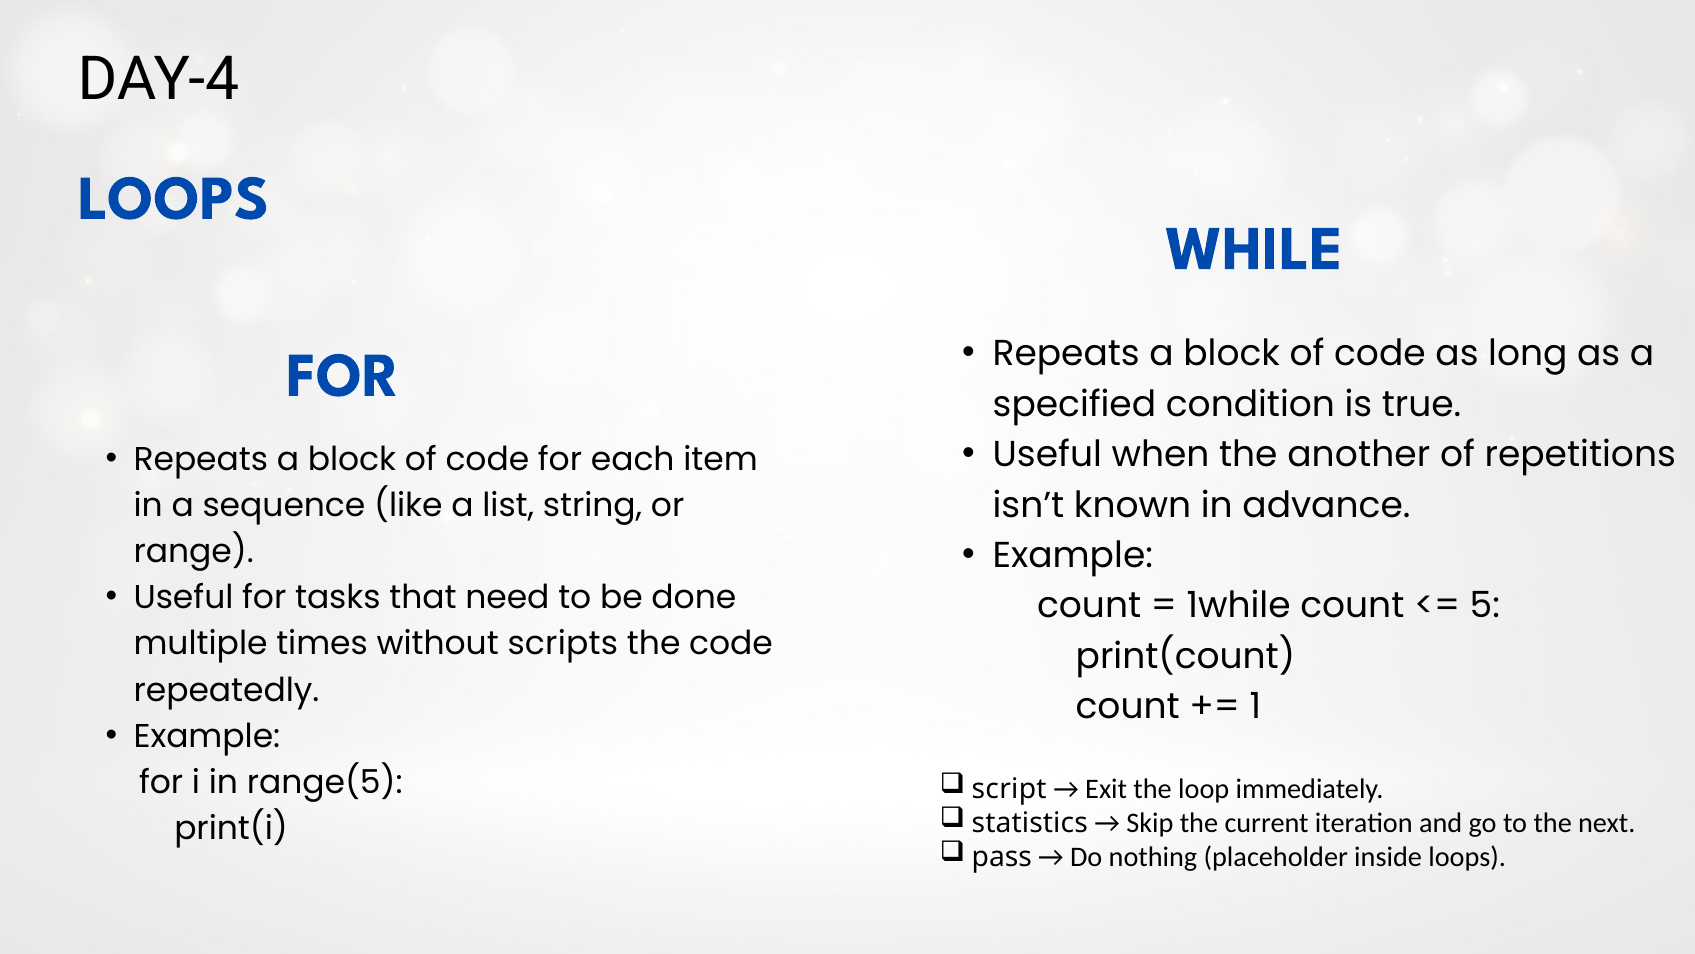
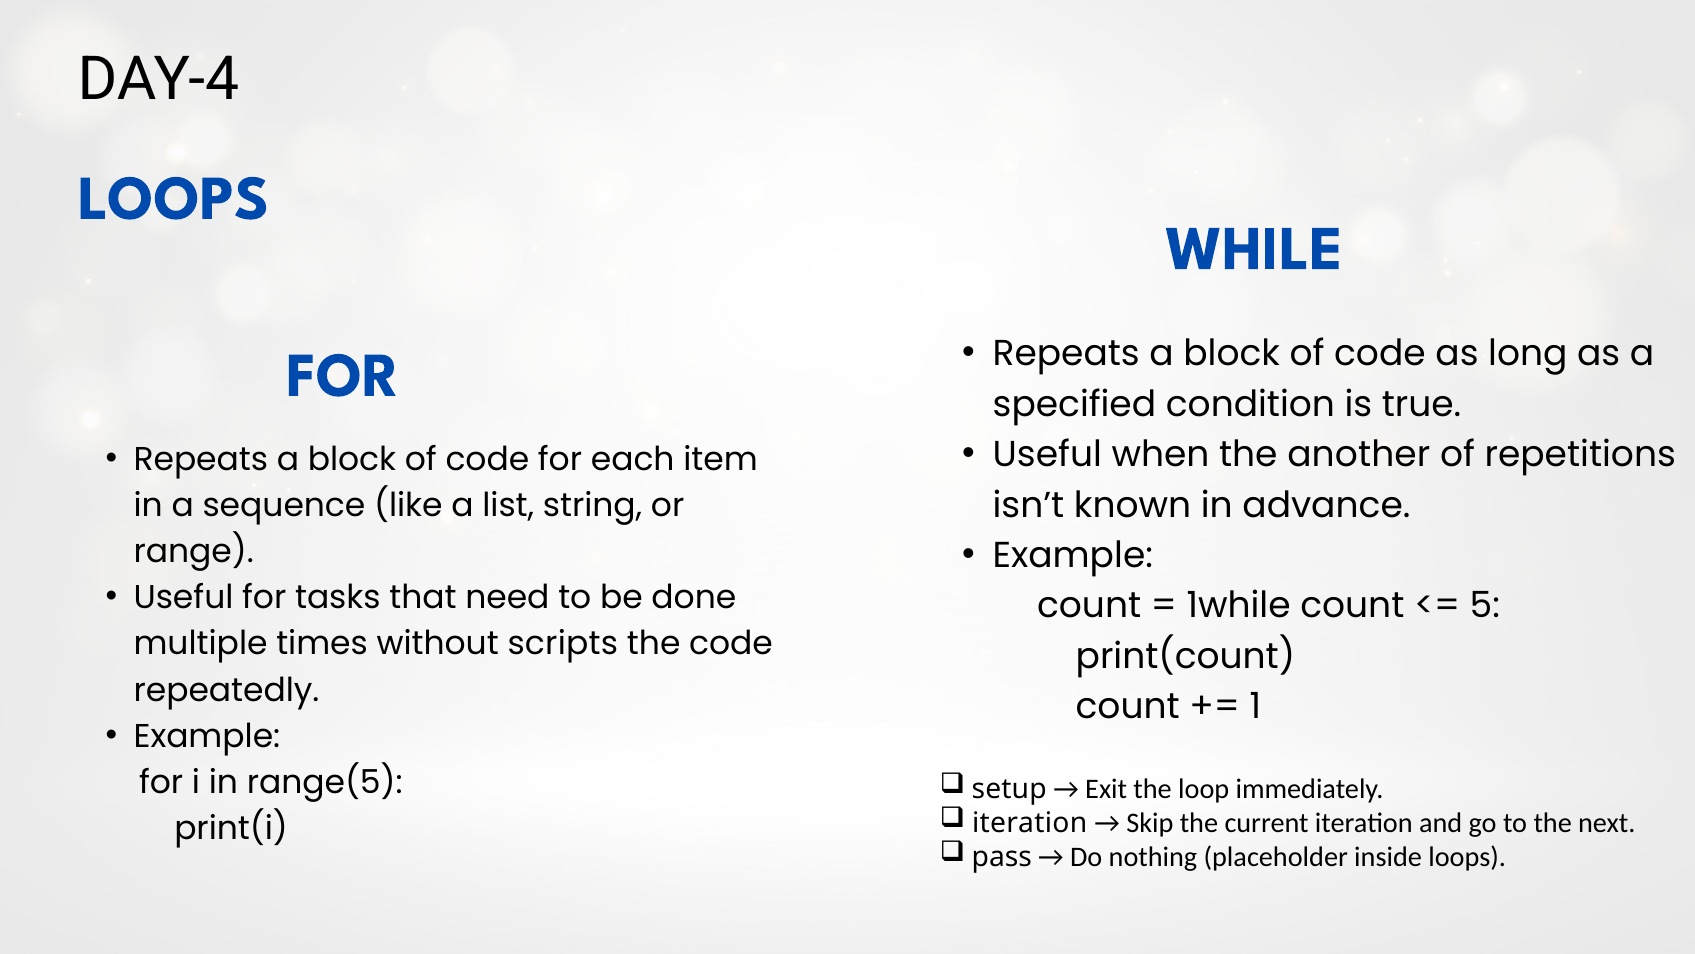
script: script -> setup (1009, 789)
statistics: statistics -> iteration (1030, 823)
